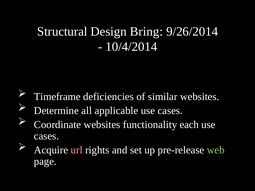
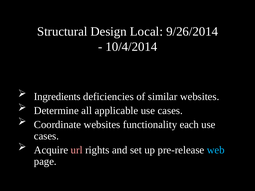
Bring: Bring -> Local (146, 31)
Timeframe: Timeframe -> Ingredients (57, 97)
web colour: light green -> light blue (216, 150)
